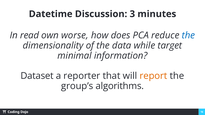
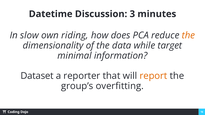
read: read -> slow (29, 35)
worse: worse -> riding (75, 35)
the colour: blue -> orange (188, 35)
algorithms: algorithms -> overfitting (120, 86)
